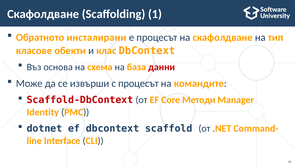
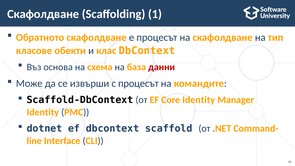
Обратното инсталирани: инсталирани -> скафолдване (97, 37)
Scaffold-DbContext colour: red -> black (80, 100)
Core Методи: Методи -> Identity (199, 100)
